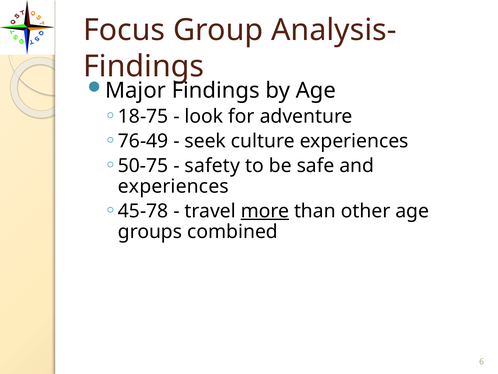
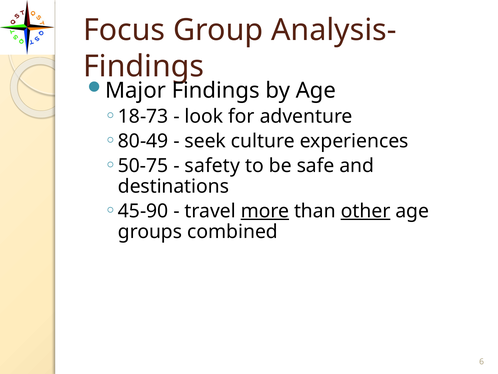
18-75: 18-75 -> 18-73 (143, 116)
76-49: 76-49 -> 80-49 (143, 141)
experiences: experiences -> destinations (173, 186)
45-78: 45-78 -> 45-90 (143, 211)
other underline: none -> present (366, 211)
